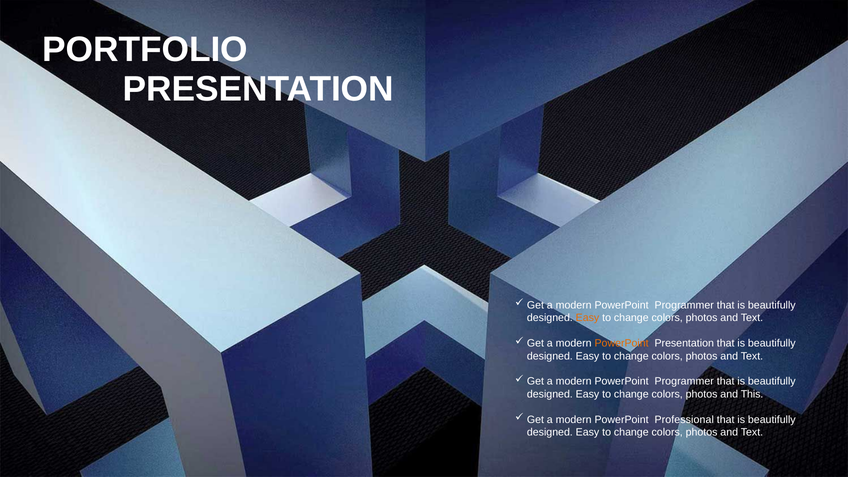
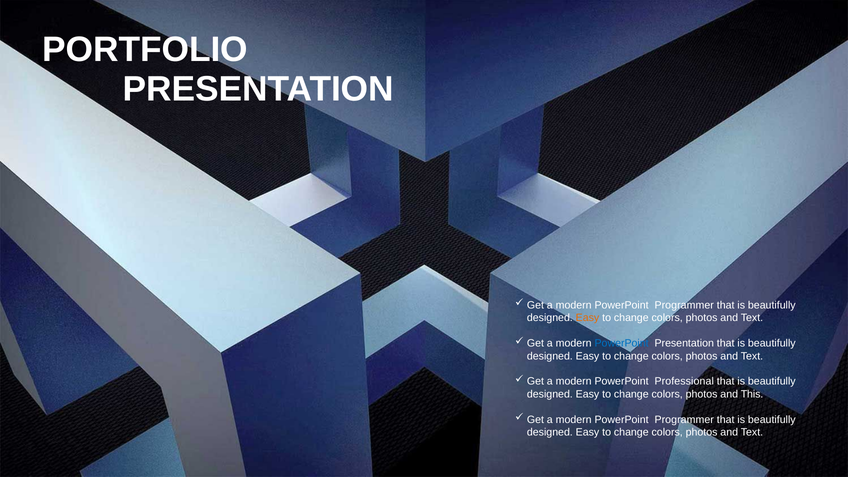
PowerPoint colour: orange -> blue (622, 343)
Programmer: Programmer -> Professional (684, 381)
Professional: Professional -> Programmer (684, 420)
